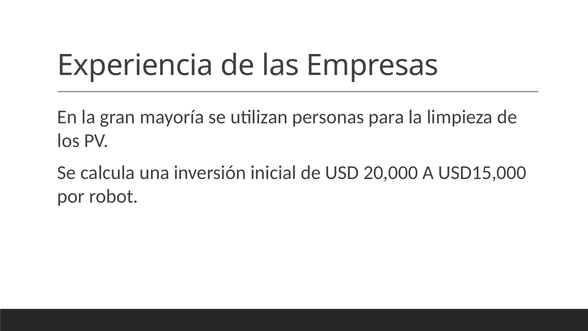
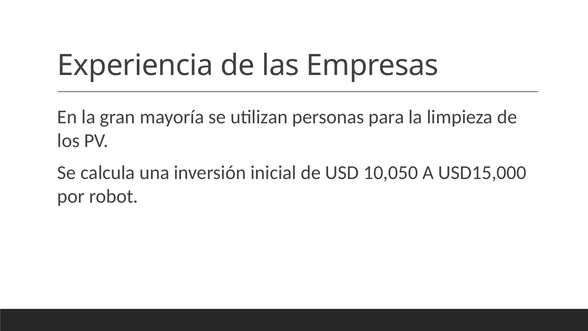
20,000: 20,000 -> 10,050 (391, 173)
